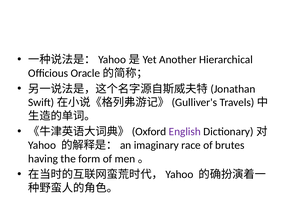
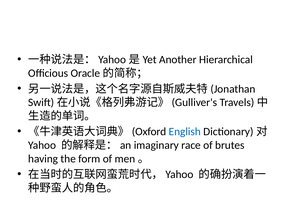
English colour: purple -> blue (185, 132)
